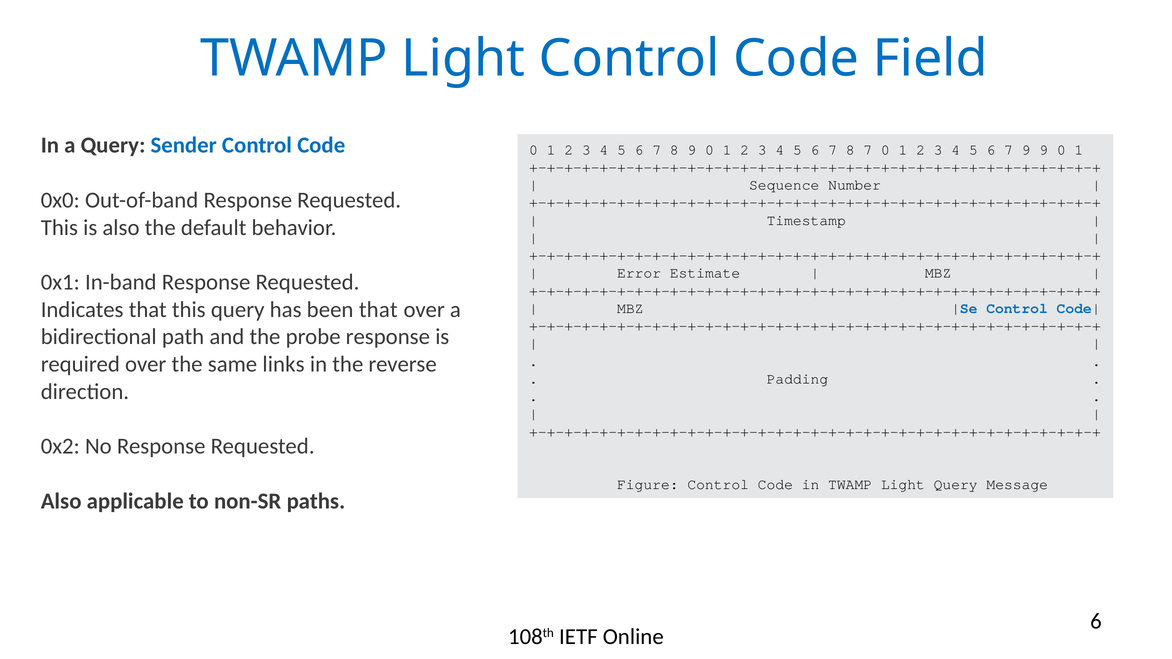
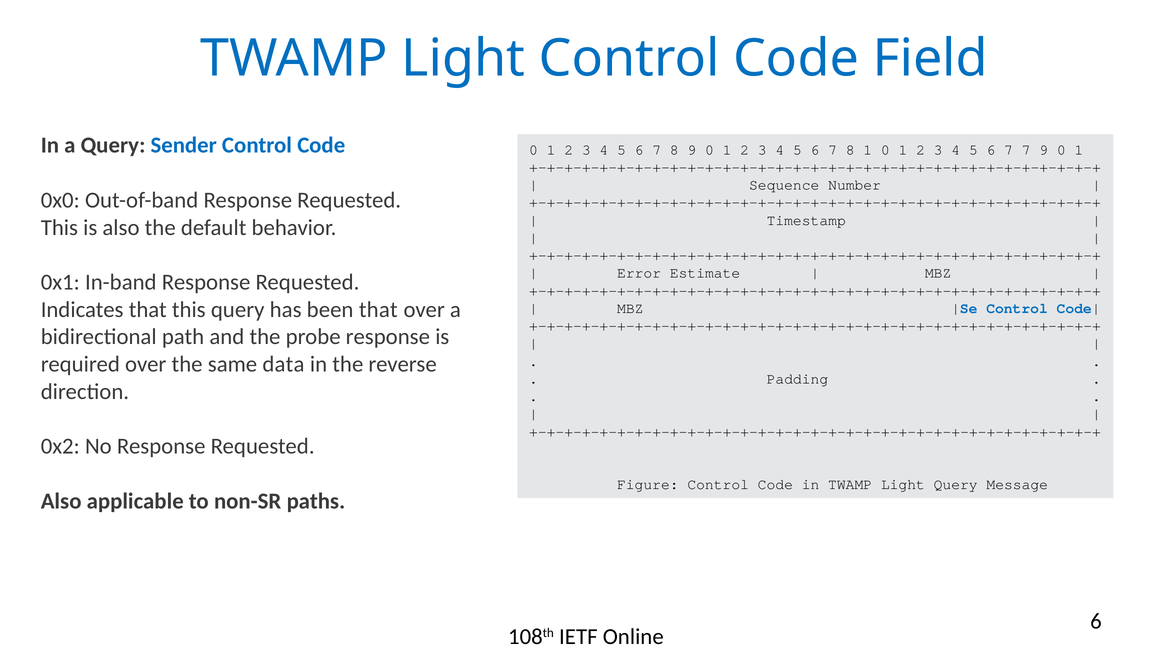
8 7: 7 -> 1 (868, 150)
7 9: 9 -> 7 (1026, 150)
links: links -> data (283, 364)
